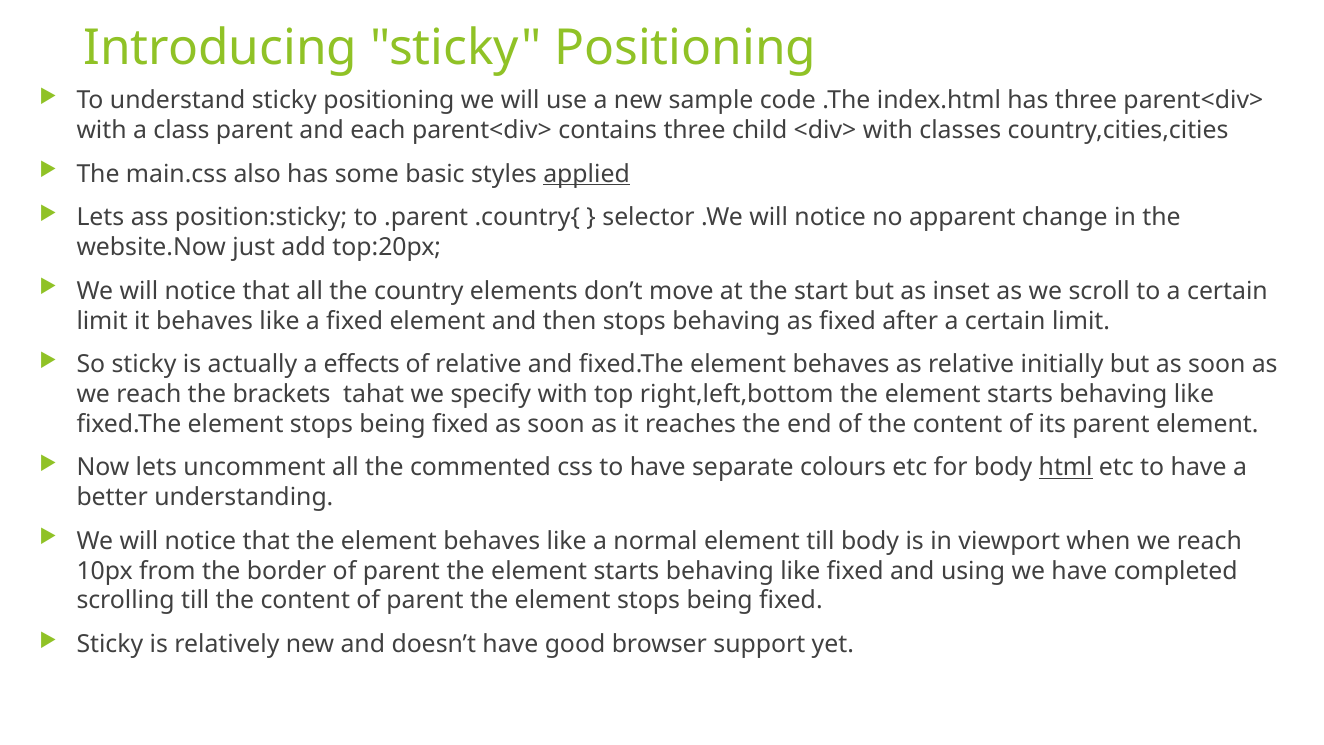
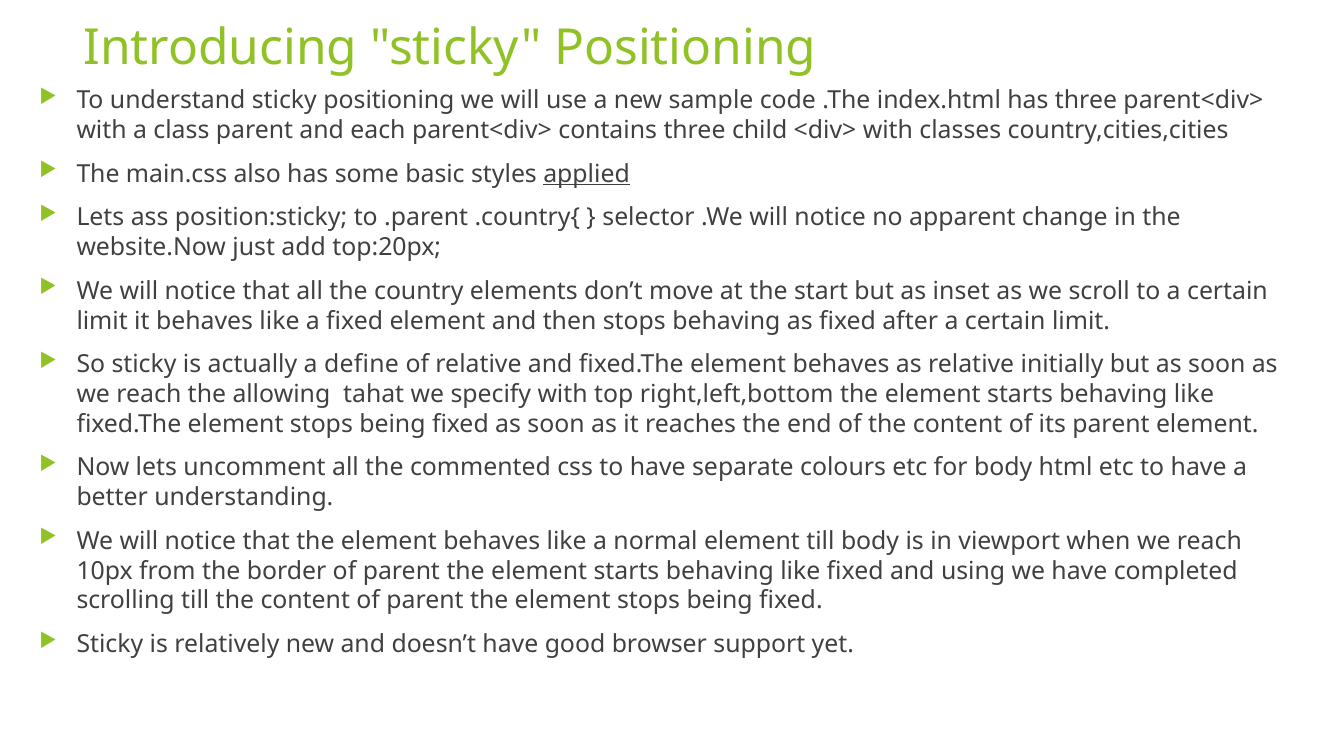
effects: effects -> define (361, 364)
brackets: brackets -> allowing (281, 394)
html underline: present -> none (1066, 467)
